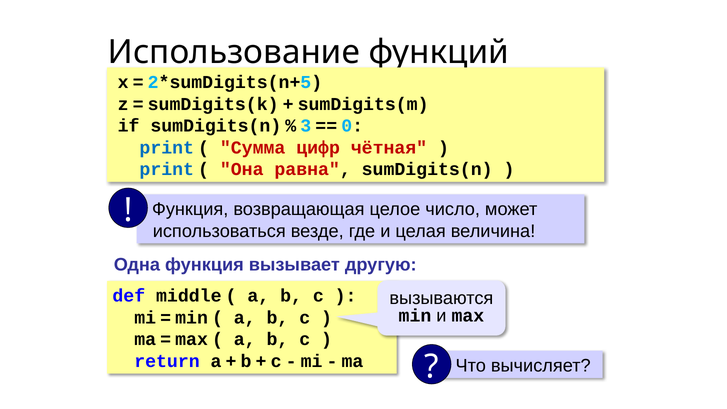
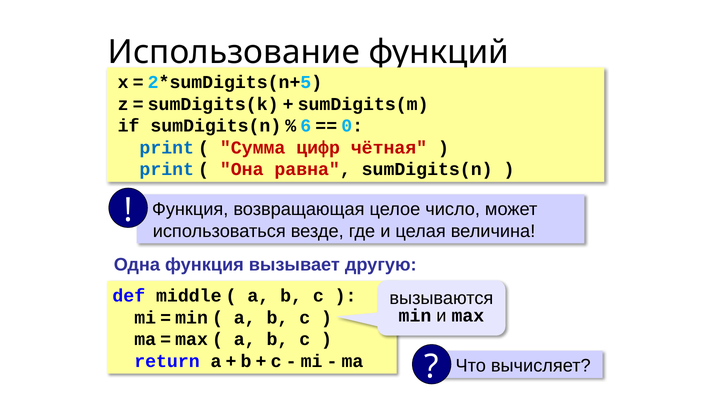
3: 3 -> 6 (306, 126)
